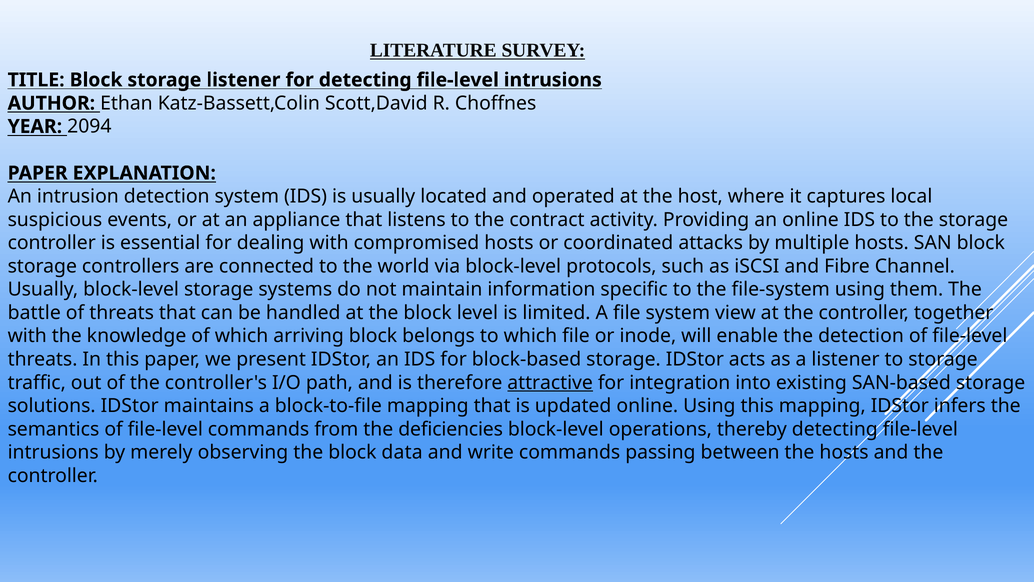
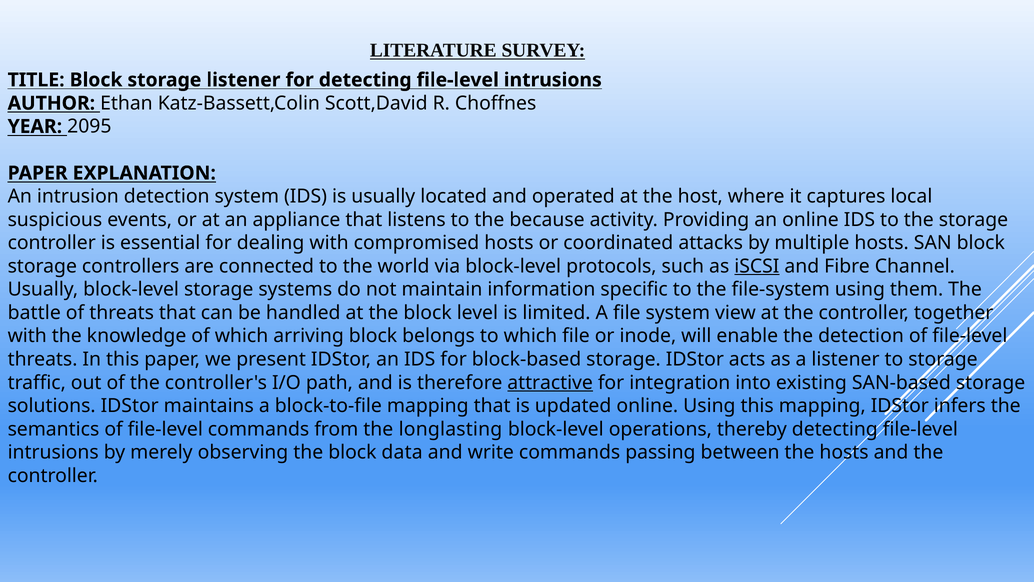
2094: 2094 -> 2095 (89, 126)
contract: contract -> because (547, 220)
iSCSI underline: none -> present (757, 266)
deficiencies: deficiencies -> longlasting (450, 429)
